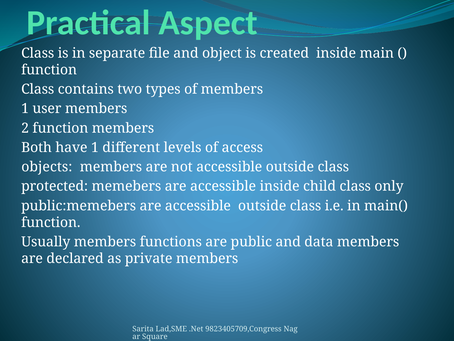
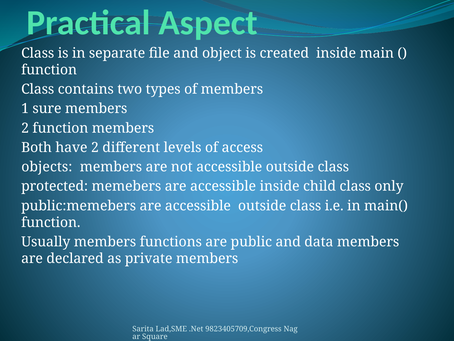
user: user -> sure (47, 109)
have 1: 1 -> 2 (95, 147)
